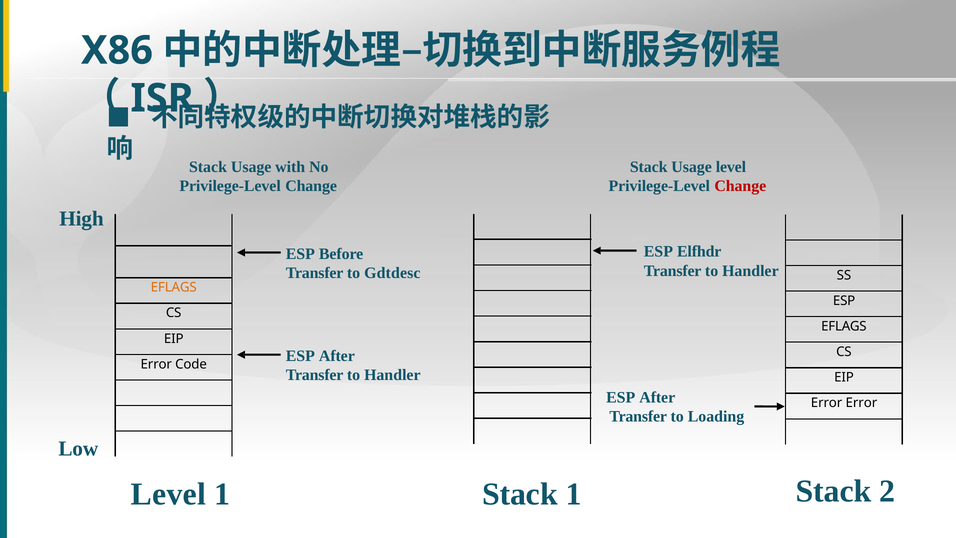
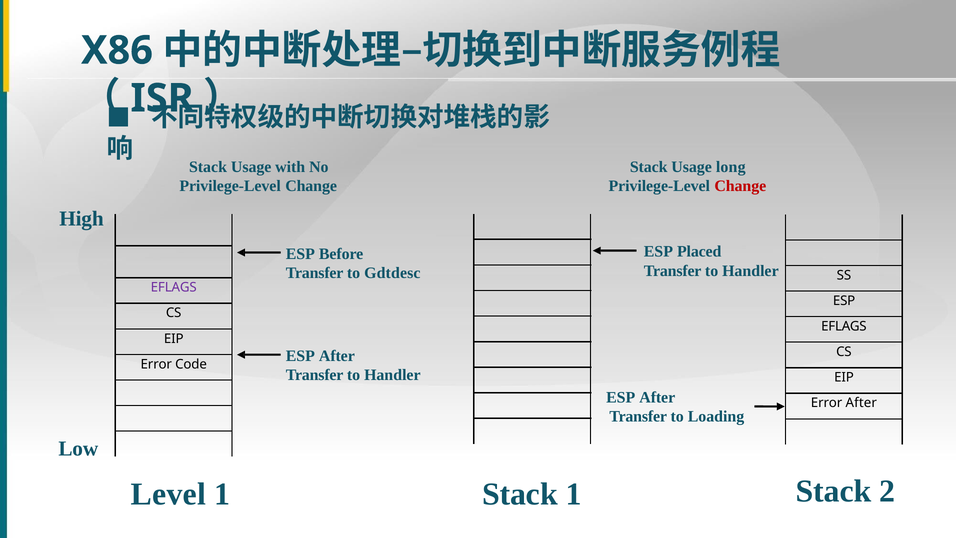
Usage level: level -> long (731, 167)
Elfhdr: Elfhdr -> Placed (699, 252)
EFLAGS colour: orange -> purple (174, 287)
Error Error: Error -> After (861, 403)
